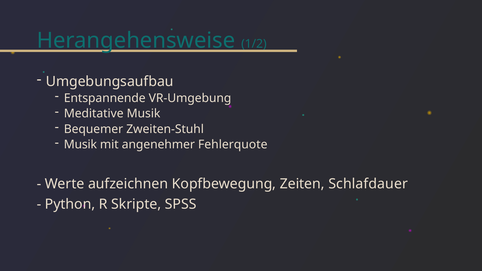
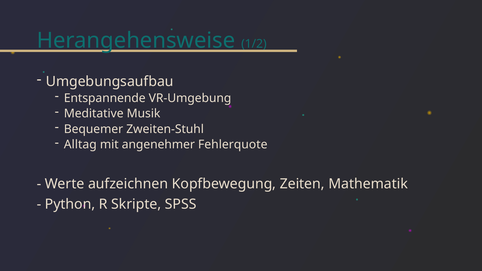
Musik: Musik -> Alltag (80, 145)
Schlafdauer: Schlafdauer -> Mathematik (368, 184)
